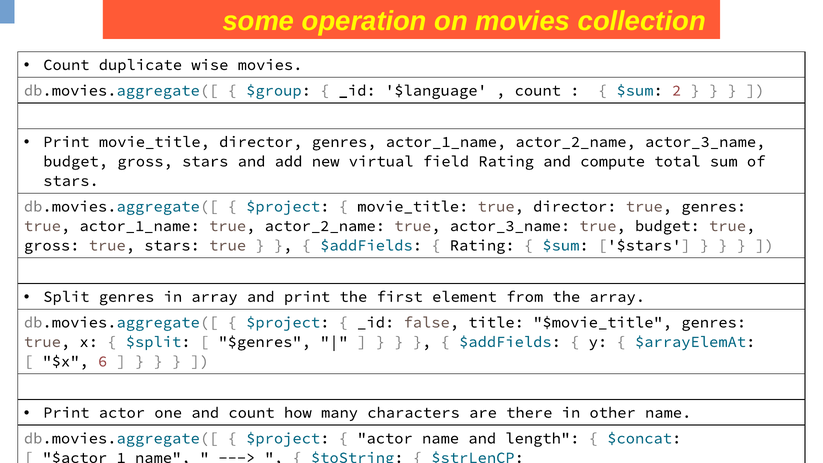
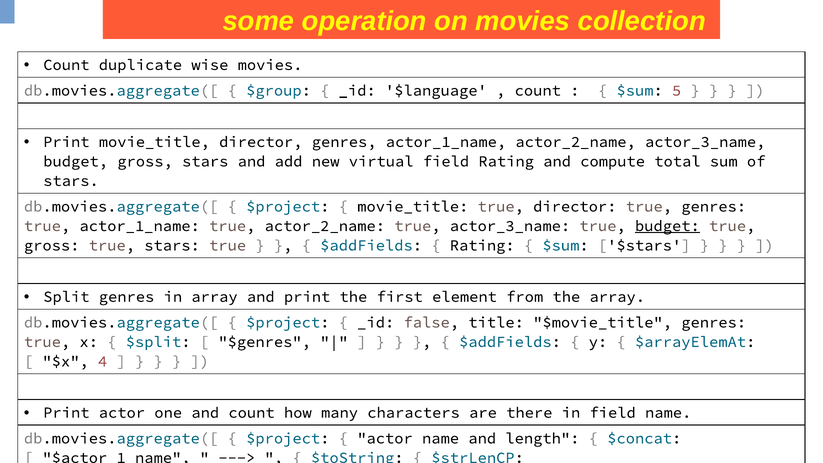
2: 2 -> 5 (677, 91)
budget underline: none -> present (667, 226)
6: 6 -> 4 (103, 361)
in other: other -> field (613, 413)
